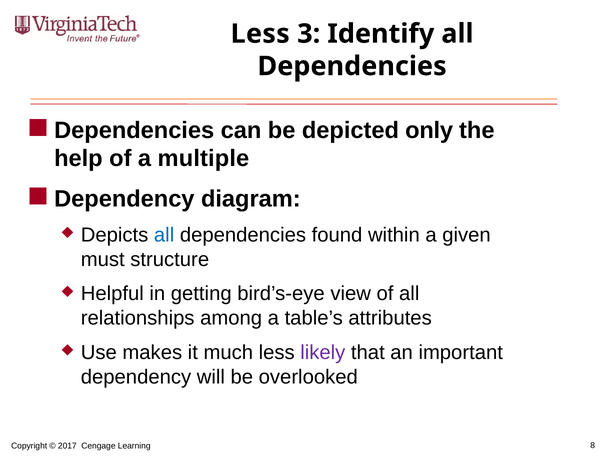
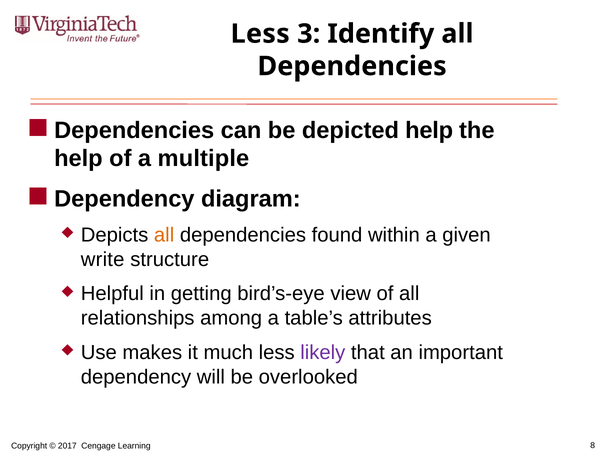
depicted only: only -> help (429, 130)
all colour: blue -> orange (164, 235)
must: must -> write (103, 259)
